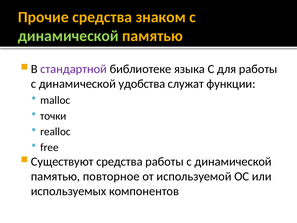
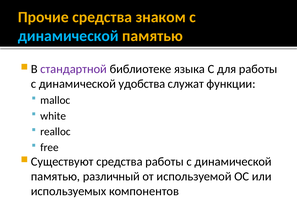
динамической colour: light green -> light blue (68, 36)
точки: точки -> white (53, 116)
повторное: повторное -> различный (111, 176)
